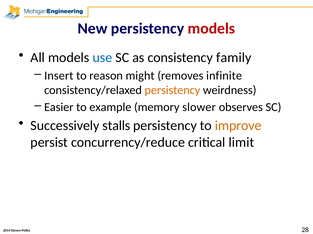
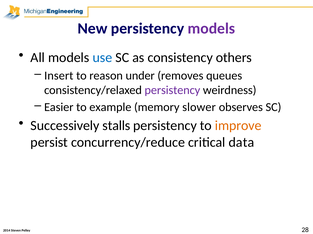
models colour: red -> purple (211, 28)
family: family -> others (234, 58)
might: might -> under (140, 76)
infinite: infinite -> queues (224, 76)
persistency colour: orange -> purple (172, 90)
limit: limit -> data (241, 143)
